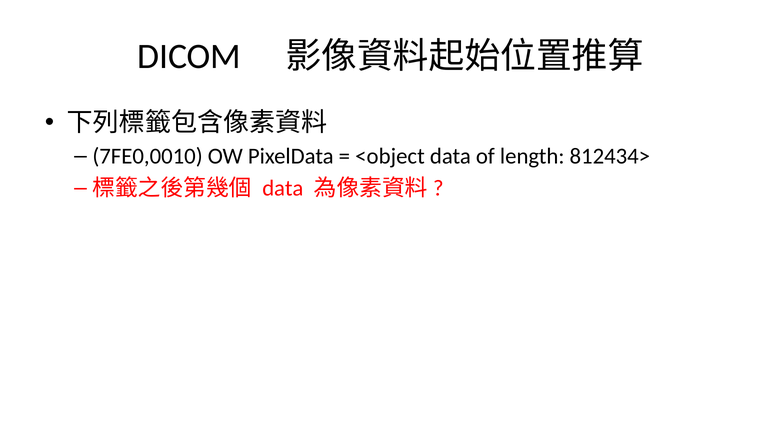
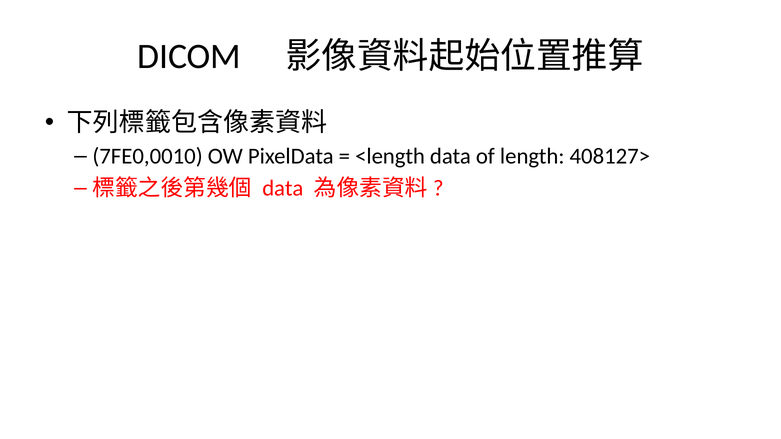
<object: <object -> <length (390, 157)
812434>: 812434> -> 408127> (610, 157)
